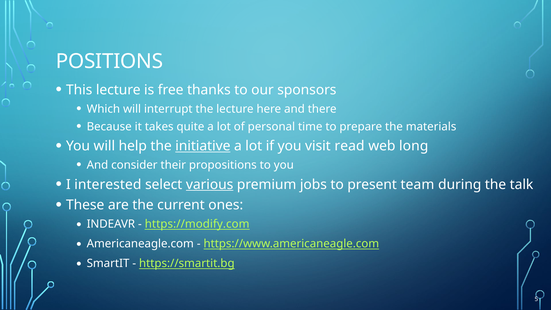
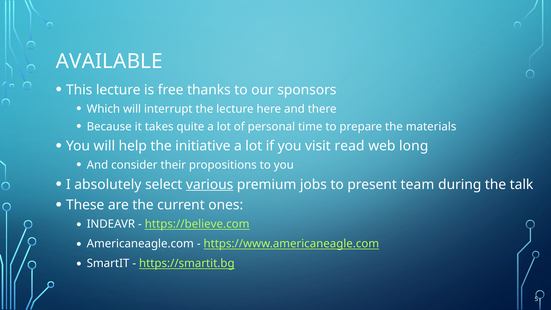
POSITIONS: POSITIONS -> AVAILABLE (109, 61)
initiative underline: present -> none (203, 146)
interested: interested -> absolutely (108, 184)
https://modify.com: https://modify.com -> https://believe.com (197, 224)
